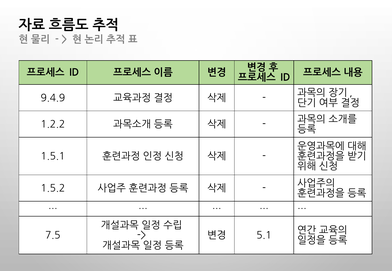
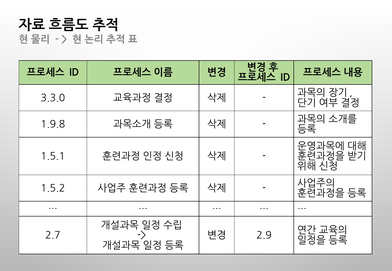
9.4.9: 9.4.9 -> 3.3.0 (53, 98)
1.2.2: 1.2.2 -> 1.9.8 (53, 124)
7.5: 7.5 -> 2.7 (53, 236)
5.1: 5.1 -> 2.9 (264, 236)
